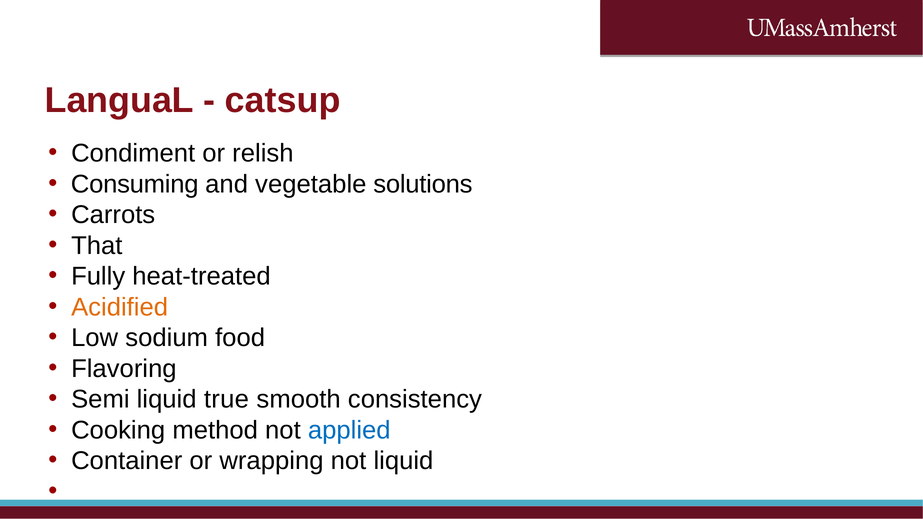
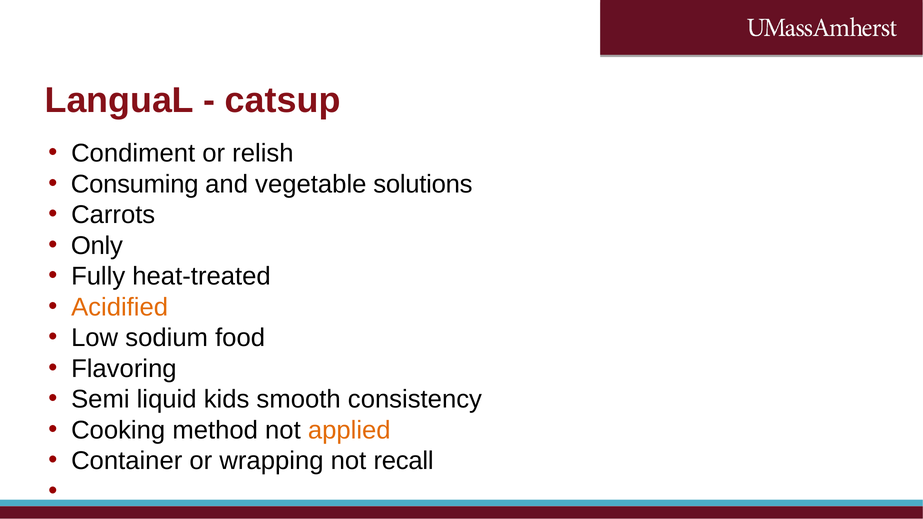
That: That -> Only (97, 246)
true: true -> kids (227, 400)
applied colour: blue -> orange (349, 430)
not liquid: liquid -> recall (404, 461)
